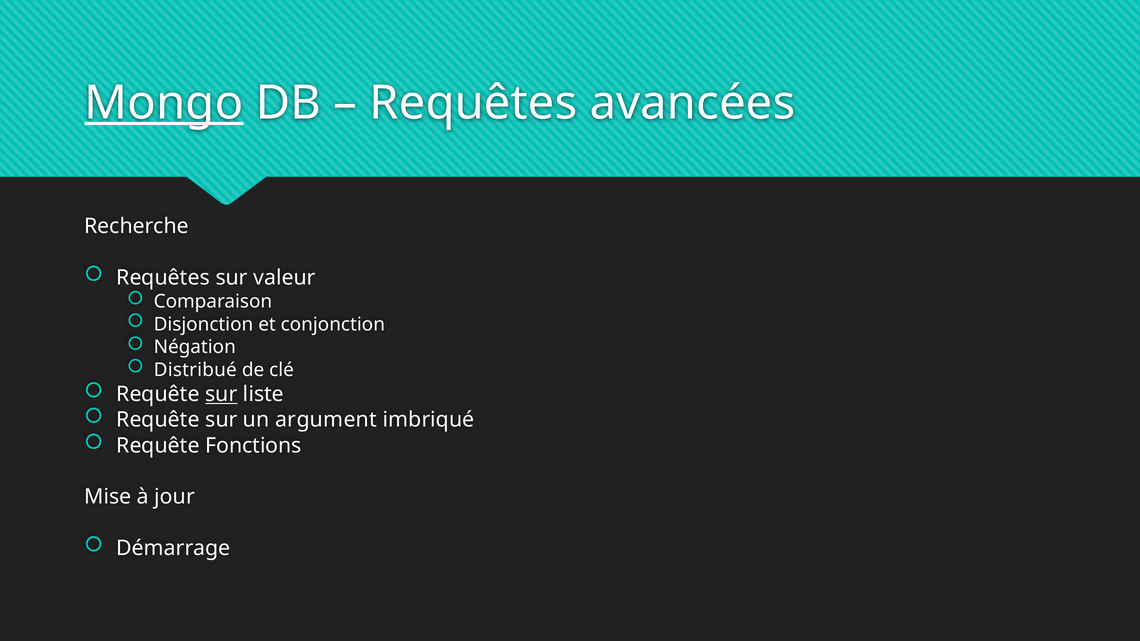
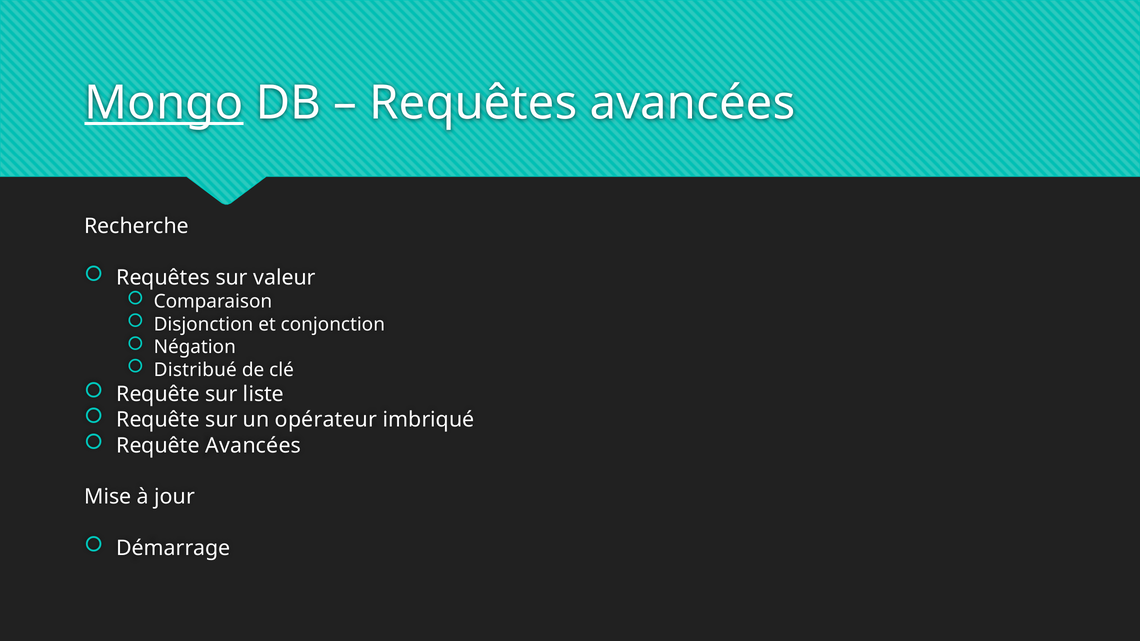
sur underline: present -> none (221, 394)
argument: argument -> opérateur (326, 420)
Requête Fonctions: Fonctions -> Avancées (253, 446)
